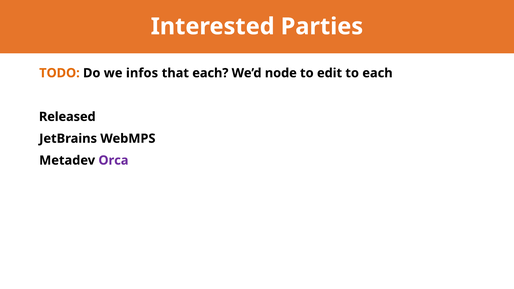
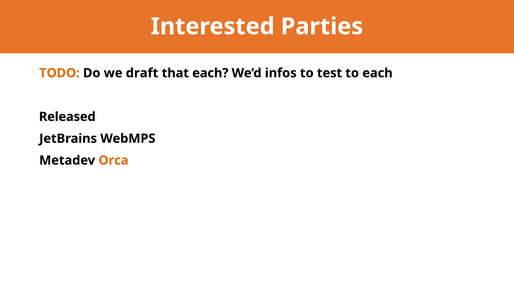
infos: infos -> draft (142, 73)
node: node -> infos (281, 73)
edit: edit -> test (330, 73)
Orca colour: purple -> orange (113, 160)
